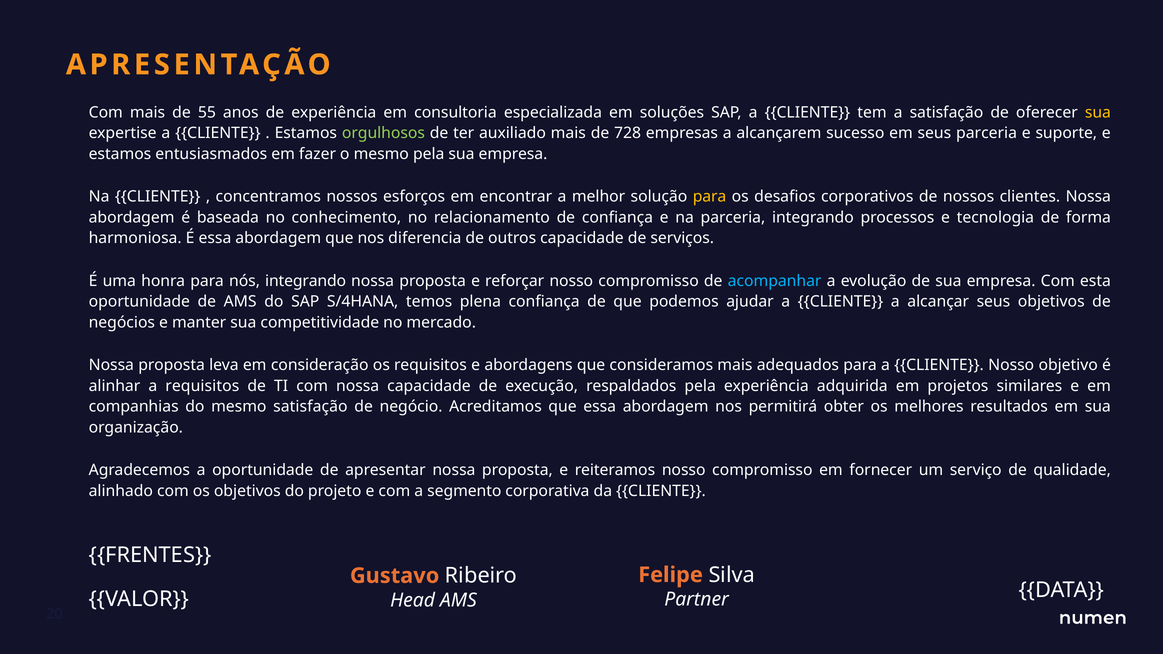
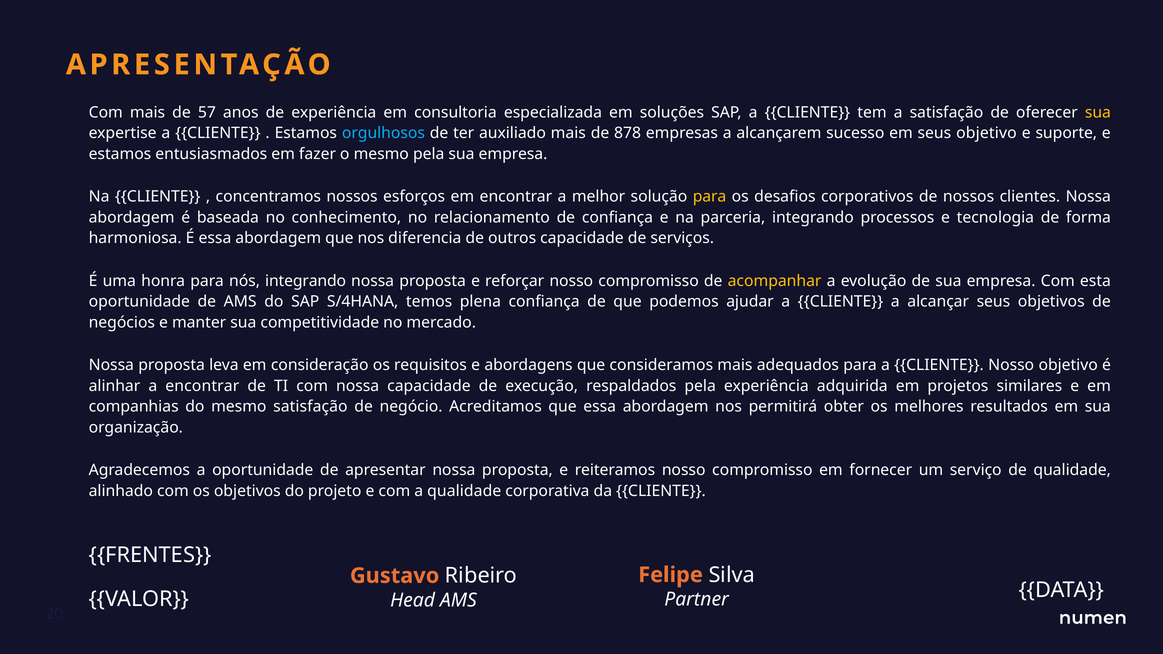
55: 55 -> 57 (207, 112)
orgulhosos colour: light green -> light blue (383, 133)
728: 728 -> 878 (628, 133)
seus parceria: parceria -> objetivo (986, 133)
acompanhar colour: light blue -> yellow (775, 281)
a requisitos: requisitos -> encontrar (202, 386)
a segmento: segmento -> qualidade (464, 491)
